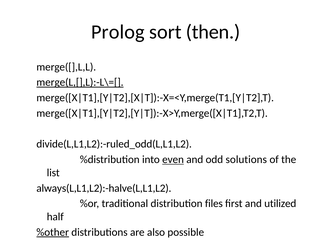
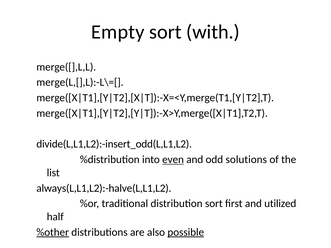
Prolog: Prolog -> Empty (118, 32)
then: then -> with (213, 32)
merge(L,[],L):-L\=[ underline: present -> none (80, 82)
divide(L,L1,L2):-ruled_odd(L,L1,L2: divide(L,L1,L2):-ruled_odd(L,L1,L2 -> divide(L,L1,L2):-insert_odd(L,L1,L2 (114, 144)
distribution files: files -> sort (214, 204)
possible underline: none -> present (186, 232)
